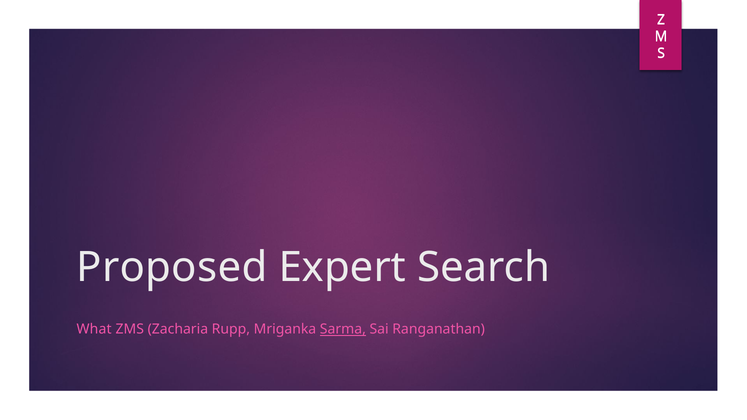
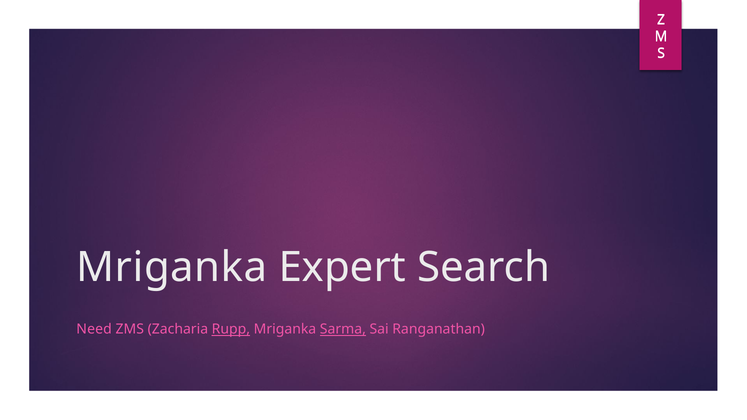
Proposed: Proposed -> Mriganka (172, 268)
What: What -> Need (94, 329)
Rupp underline: none -> present (231, 329)
